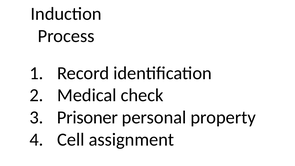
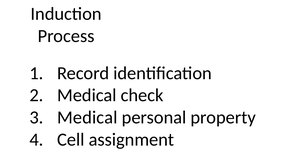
Prisoner: Prisoner -> Medical (87, 117)
